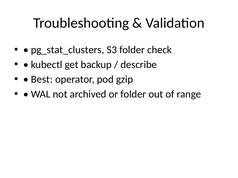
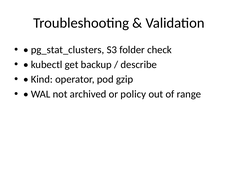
Best: Best -> Kind (42, 80)
or folder: folder -> policy (133, 94)
